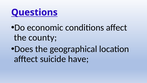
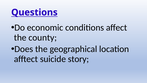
have: have -> story (78, 59)
